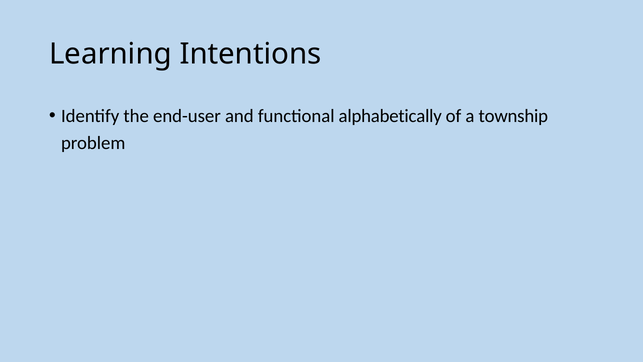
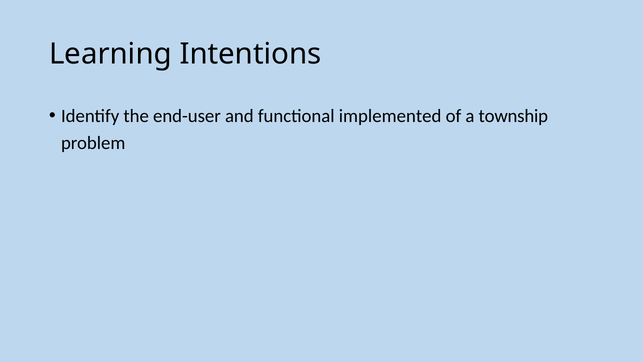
alphabetically: alphabetically -> implemented (390, 116)
